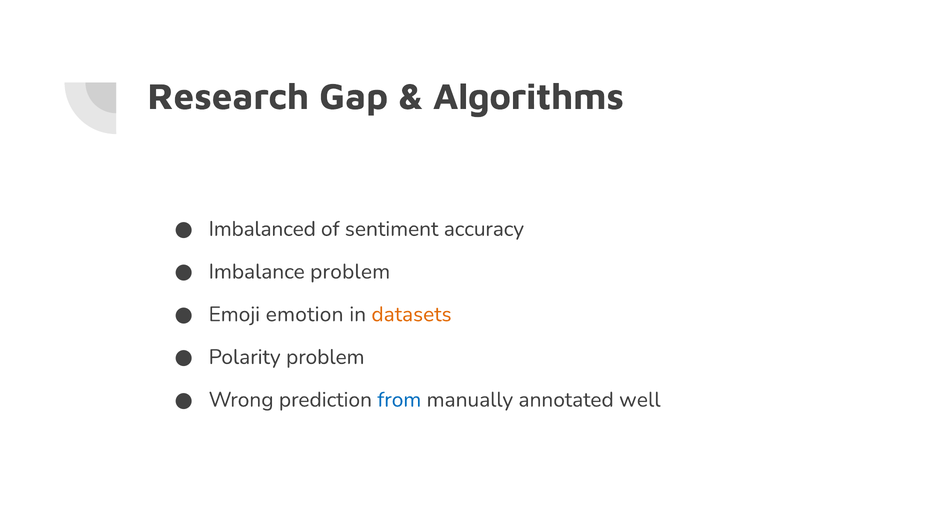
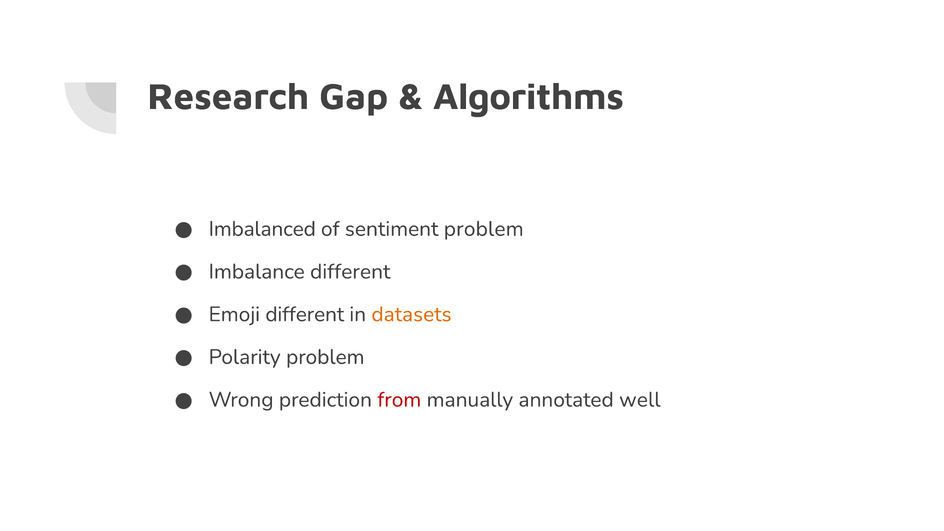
sentiment accuracy: accuracy -> problem (484, 229)
Imbalance problem: problem -> different (350, 272)
Emoji emotion: emotion -> different (305, 314)
from colour: blue -> red (399, 400)
